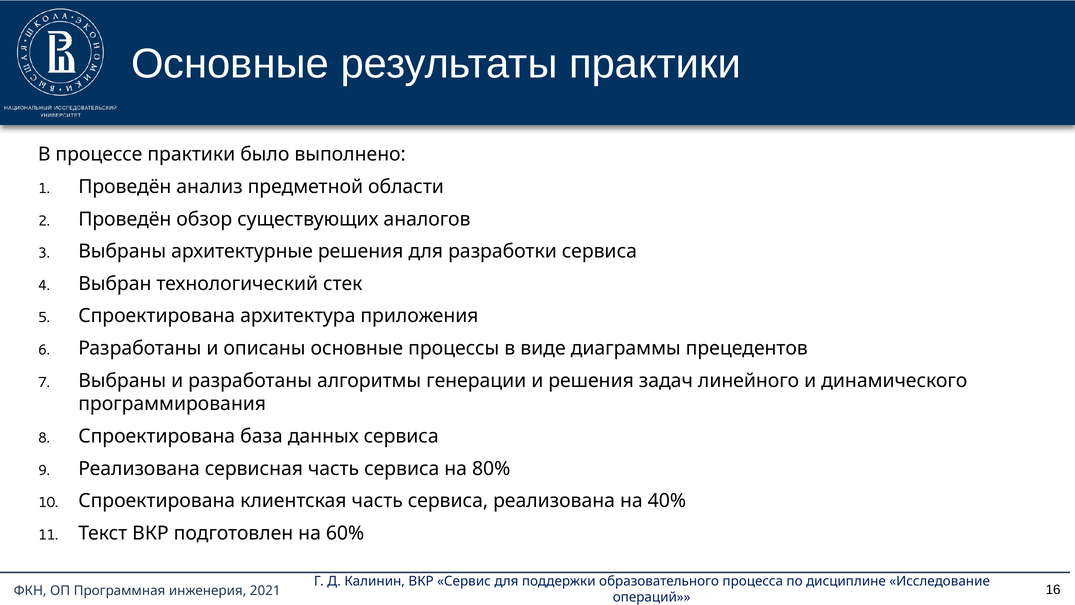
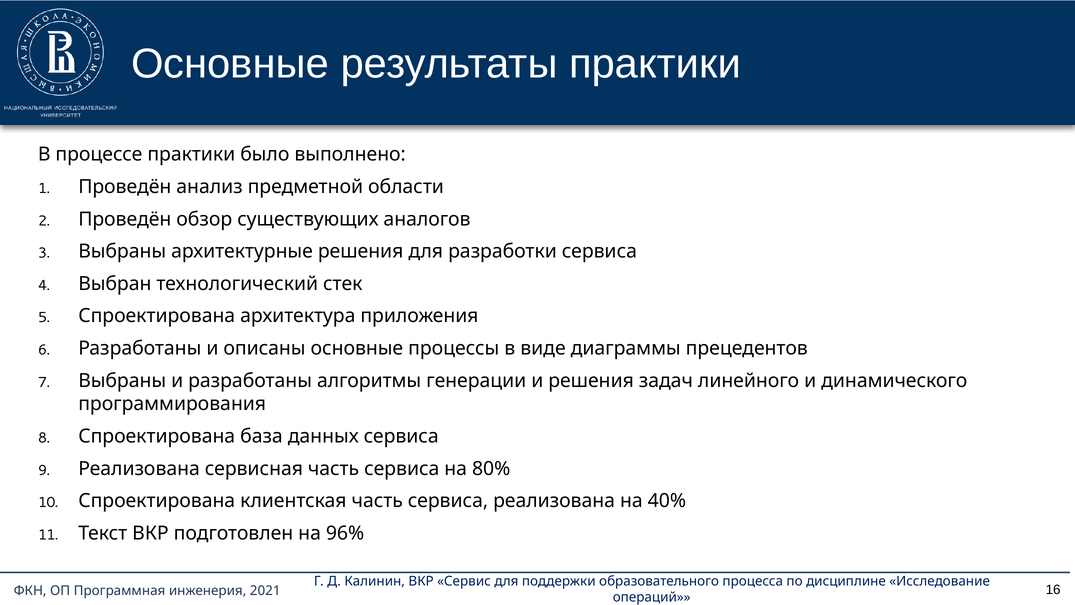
60%: 60% -> 96% (345, 533)
